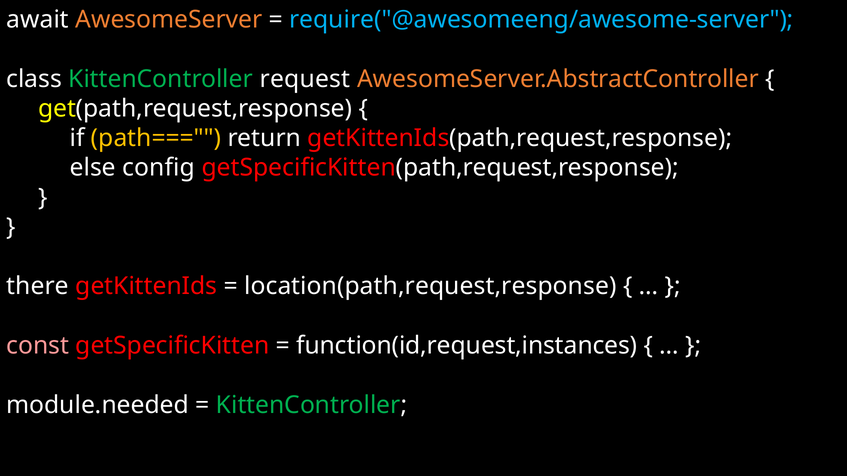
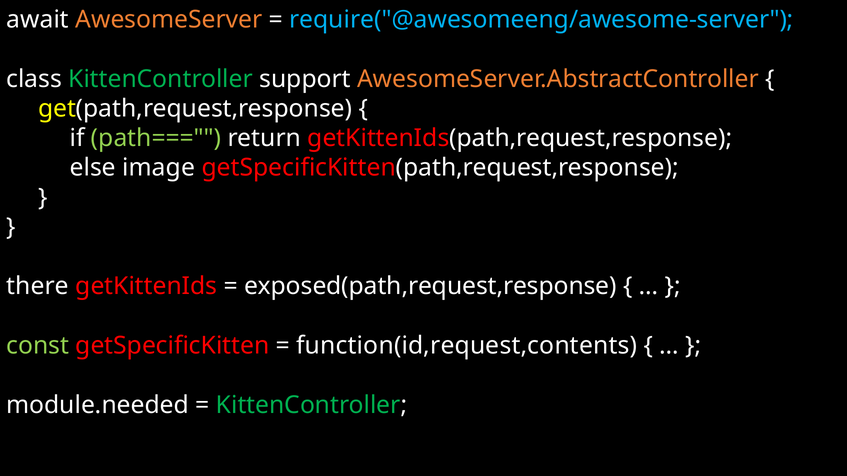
request: request -> support (305, 79)
path=== colour: yellow -> light green (156, 138)
config: config -> image (159, 168)
location(path,request,response: location(path,request,response -> exposed(path,request,response (430, 287)
const colour: pink -> light green (38, 346)
function(id,request,instances: function(id,request,instances -> function(id,request,contents (467, 346)
